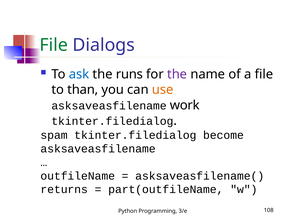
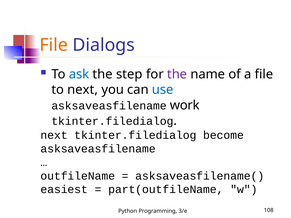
File colour: green -> orange (54, 45)
runs: runs -> step (129, 74)
to than: than -> next (83, 90)
use colour: orange -> blue (163, 90)
spam: spam -> next (54, 135)
returns: returns -> easiest (64, 190)
